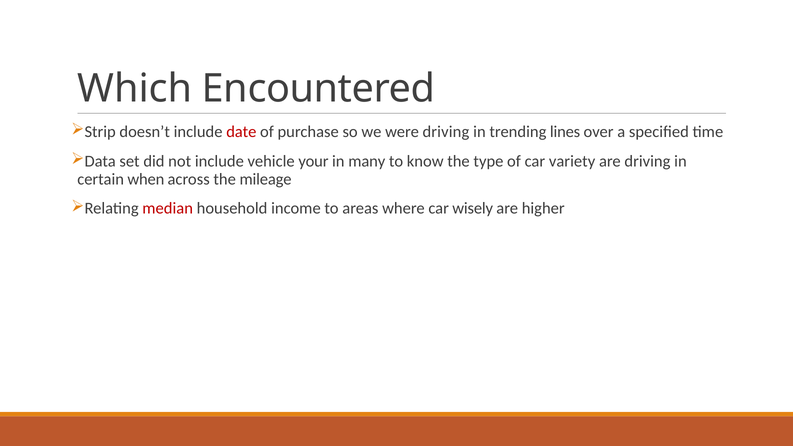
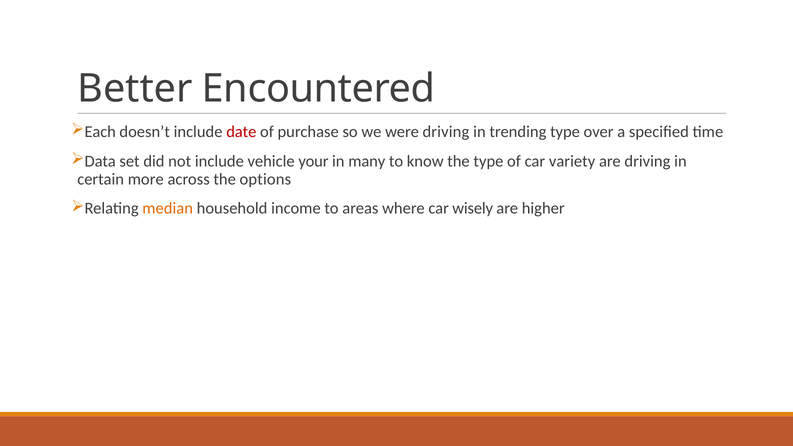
Which: Which -> Better (135, 89)
Strip: Strip -> Each (100, 132)
trending lines: lines -> type (565, 132)
when: when -> more (146, 179)
mileage: mileage -> options (265, 179)
median colour: red -> orange (168, 209)
